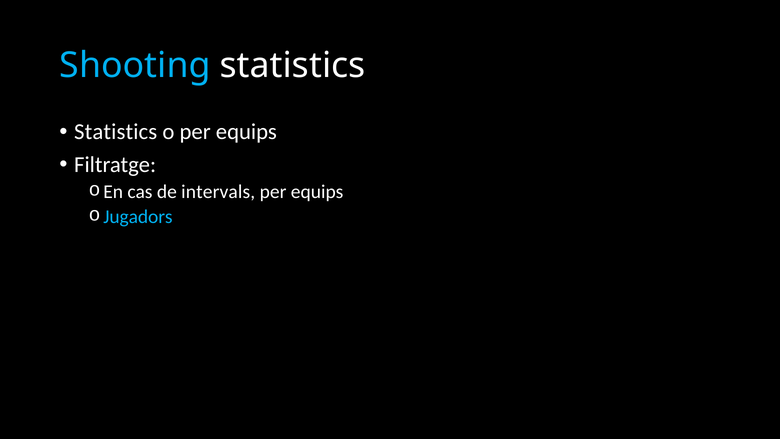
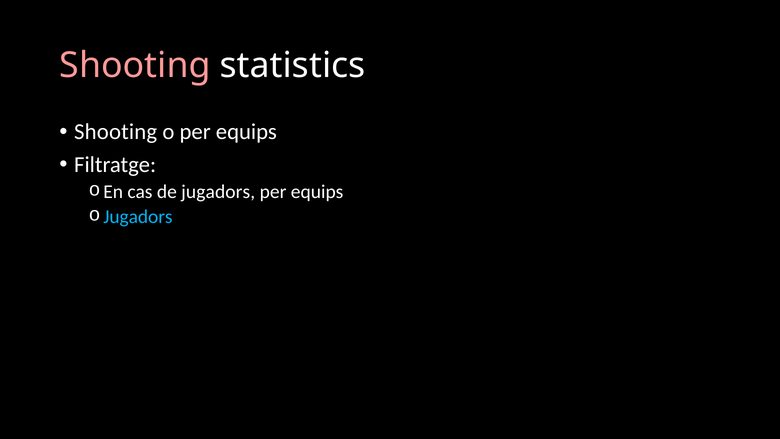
Shooting colour: light blue -> pink (135, 66)
Statistics: Statistics -> Shooting (116, 132)
de intervals: intervals -> jugadors (218, 191)
